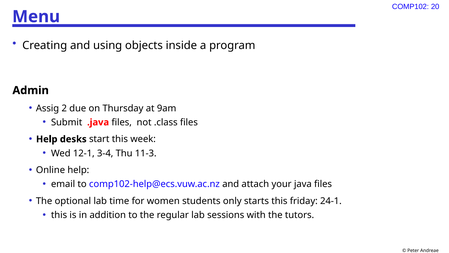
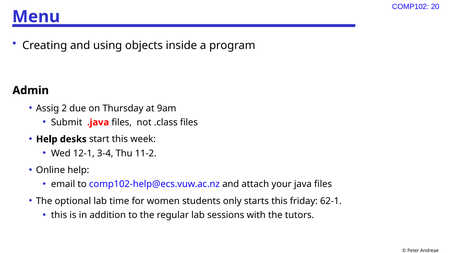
11-3: 11-3 -> 11-2 (146, 153)
24-1: 24-1 -> 62-1 (331, 201)
